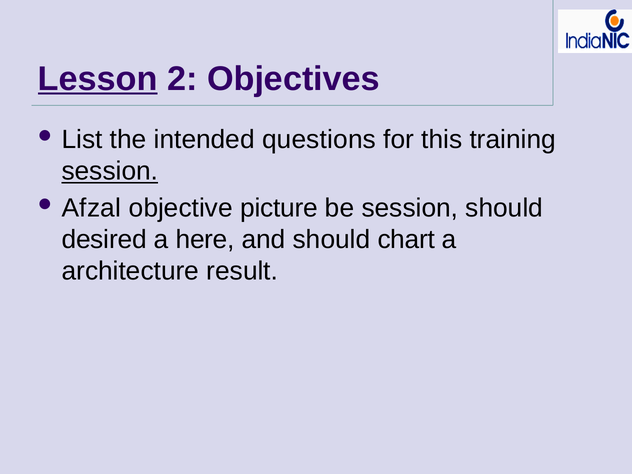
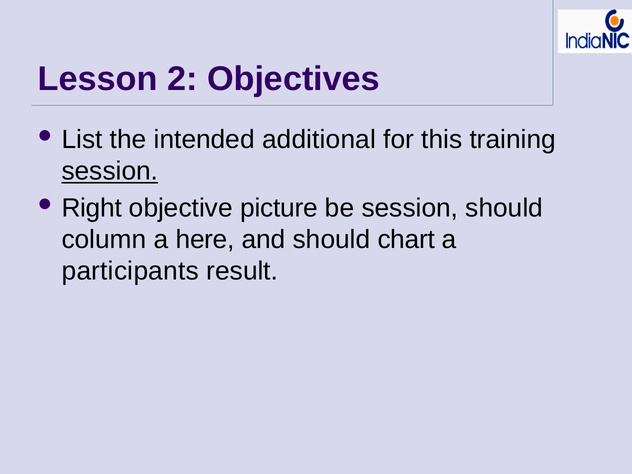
Lesson underline: present -> none (98, 79)
questions: questions -> additional (319, 140)
Afzal: Afzal -> Right (92, 208)
desired: desired -> column (104, 240)
architecture: architecture -> participants (130, 271)
